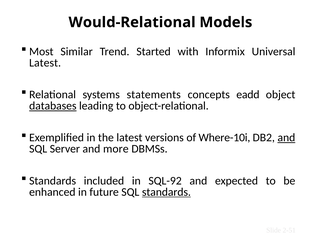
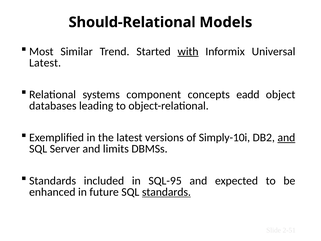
Would-Relational: Would-Relational -> Should-Relational (132, 22)
with underline: none -> present (188, 51)
statements: statements -> component (154, 94)
databases underline: present -> none (53, 106)
Where-10i: Where-10i -> Simply-10i (224, 138)
more: more -> limits (116, 149)
SQL-92: SQL-92 -> SQL-95 (165, 181)
